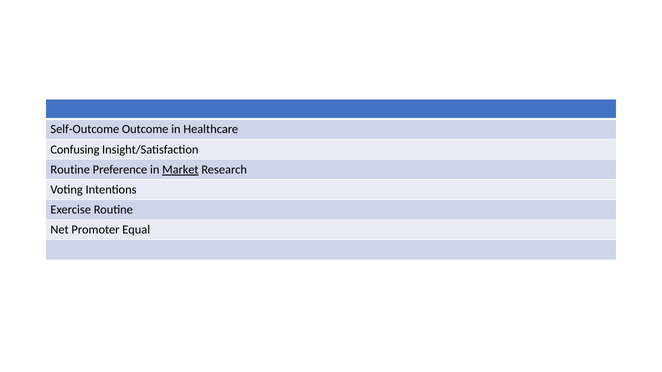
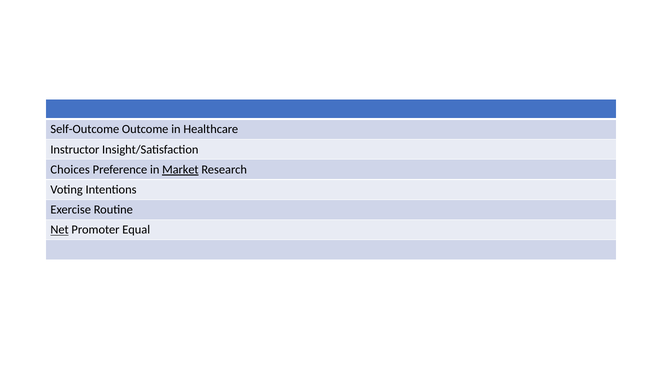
Confusing: Confusing -> Instructor (75, 150)
Routine: Routine -> Choices (70, 170)
Net underline: none -> present (60, 230)
